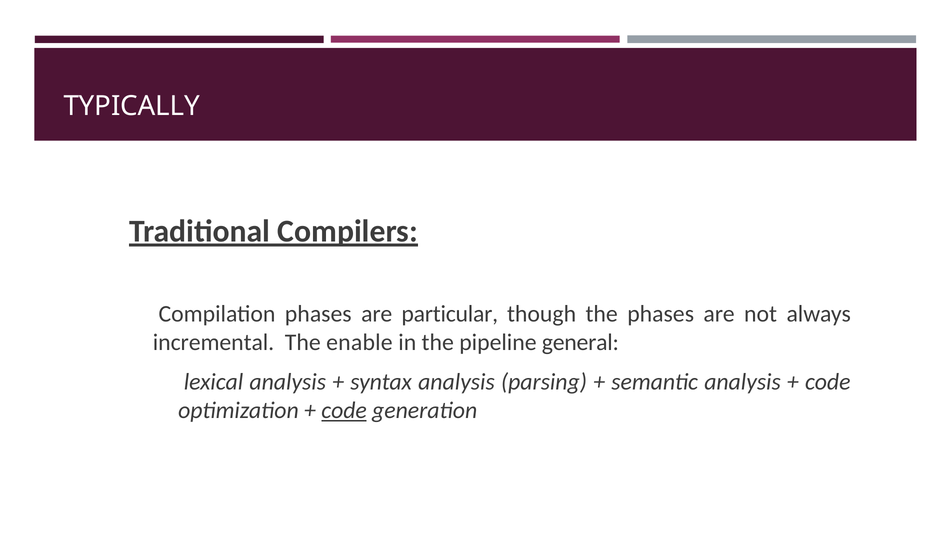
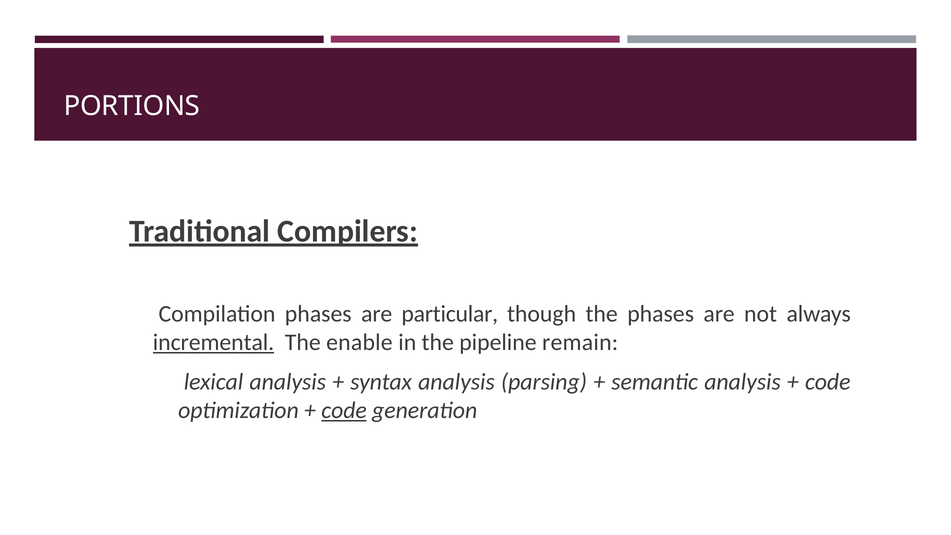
TYPICALLY: TYPICALLY -> PORTIONS (132, 106)
incremental underline: none -> present (214, 343)
general: general -> remain (580, 343)
